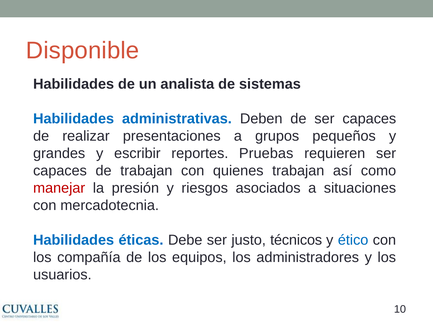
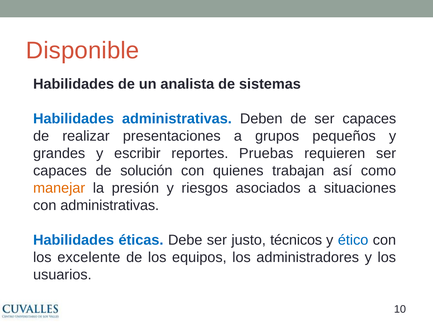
de trabajan: trabajan -> solución (146, 171)
manejar colour: red -> orange (59, 188)
con mercadotecnia: mercadotecnia -> administrativas (110, 205)
compañía: compañía -> excelente (89, 257)
